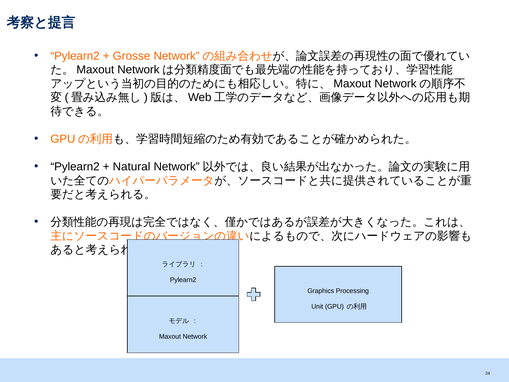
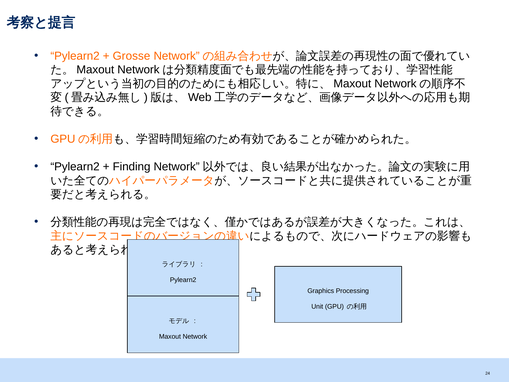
Natural: Natural -> Finding (132, 167)
